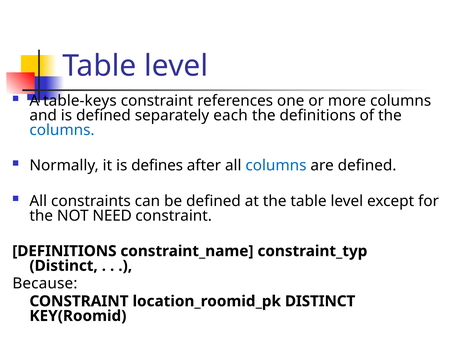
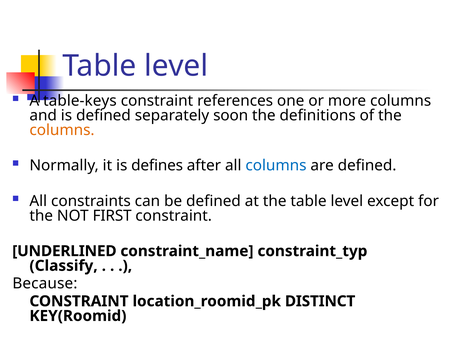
each: each -> soon (231, 115)
columns colour: blue -> orange (62, 130)
NEED: NEED -> FIRST (112, 216)
DEFINITIONS: DEFINITIONS -> UNDERLINED (64, 251)
Distinct: Distinct -> Classify (64, 266)
